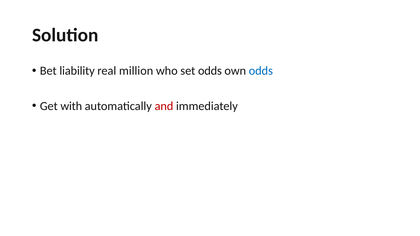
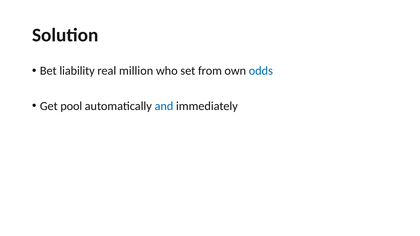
set odds: odds -> from (210, 71)
with: with -> pool (71, 106)
and colour: red -> blue (164, 106)
